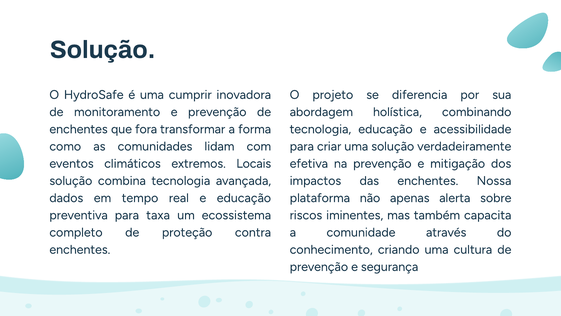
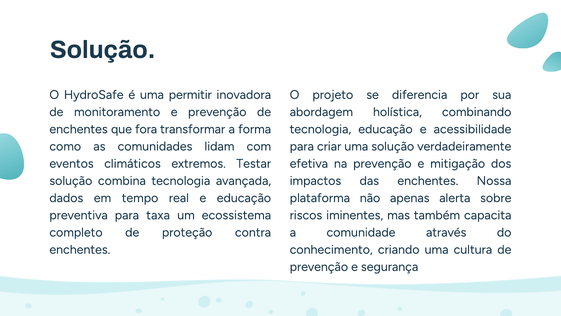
cumprir: cumprir -> permitir (190, 95)
Locais: Locais -> Testar (254, 163)
